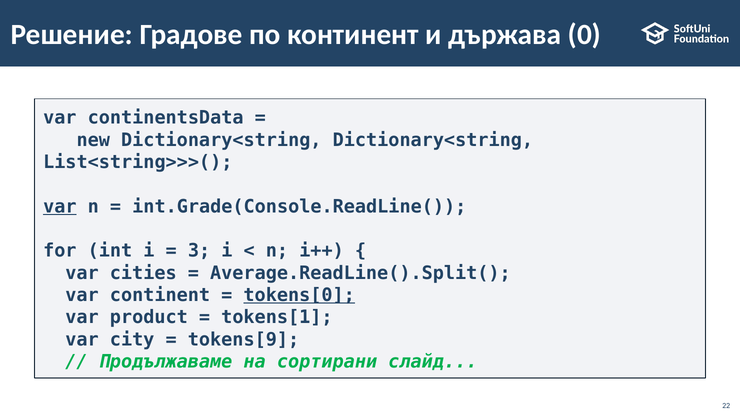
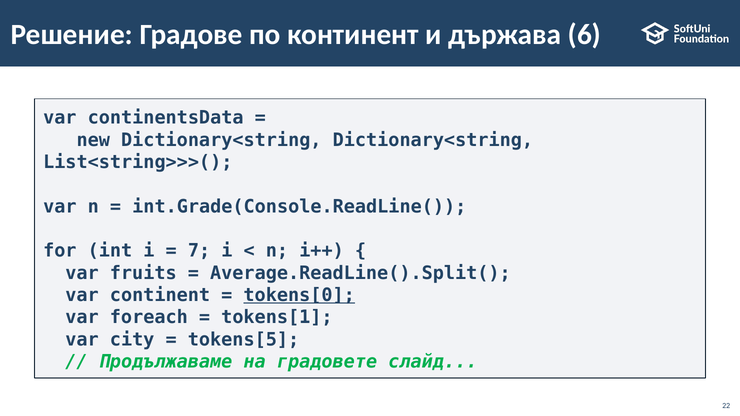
0: 0 -> 6 (585, 35)
var underline: present -> none (60, 207)
3: 3 -> 7 (199, 251)
cities: cities -> fruits (143, 273)
product: product -> foreach (149, 318)
tokens[9: tokens[9 -> tokens[5 (244, 340)
сортирани: сортирани -> градовете (327, 362)
